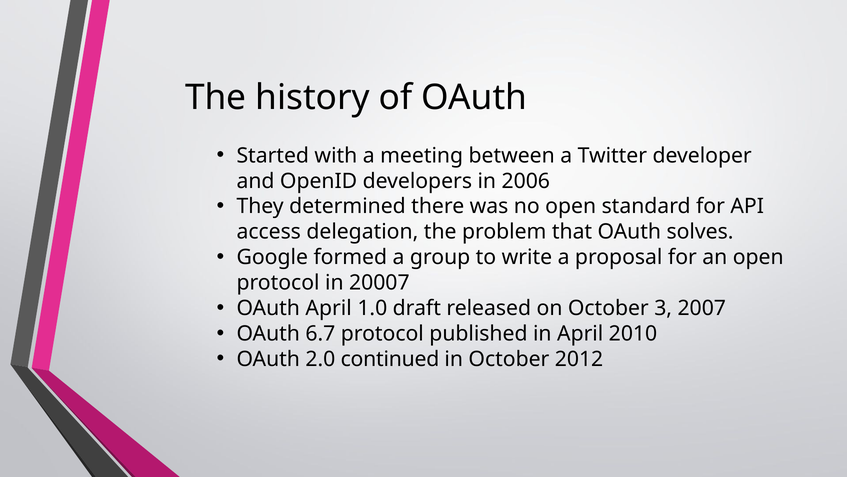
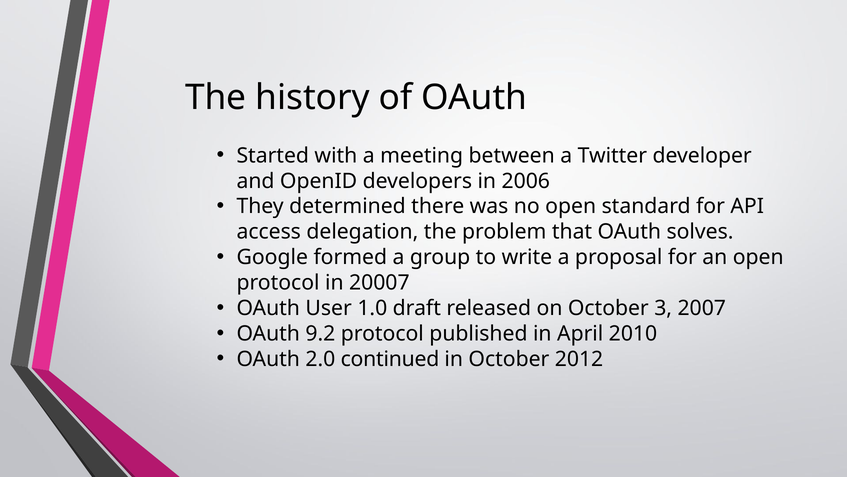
OAuth April: April -> User (329, 308)
6.7: 6.7 -> 9.2 (320, 333)
